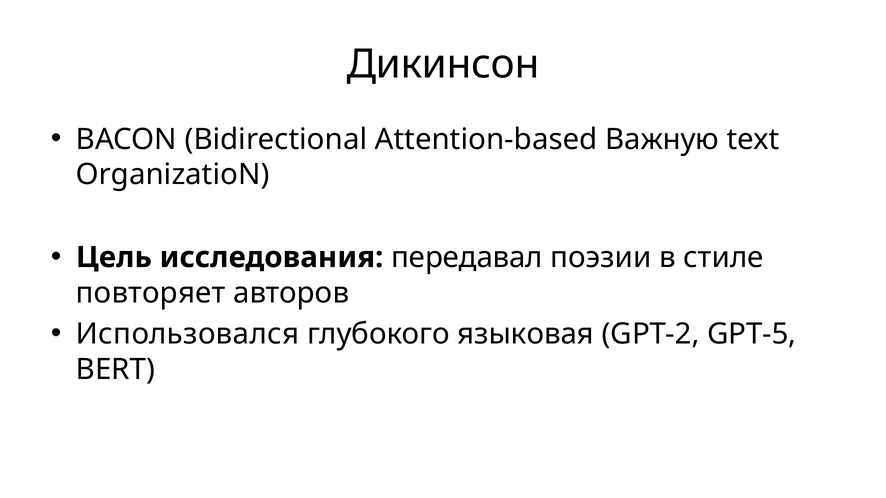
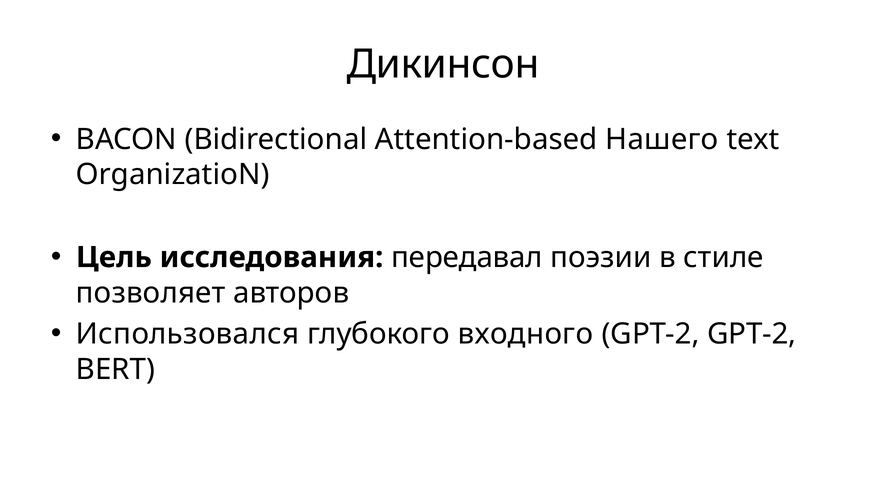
Важную: Важную -> Нашего (662, 139)
повторяет: повторяет -> позволяет (151, 293)
языковая: языковая -> входного (525, 334)
GPT-2 GPT-5: GPT-5 -> GPT-2 (752, 334)
